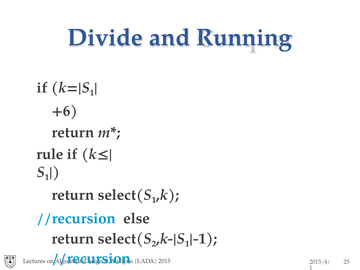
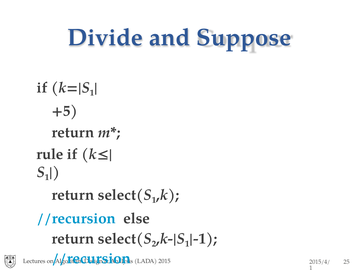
Running: Running -> Suppose (244, 38)
+6: +6 -> +5 (65, 111)
